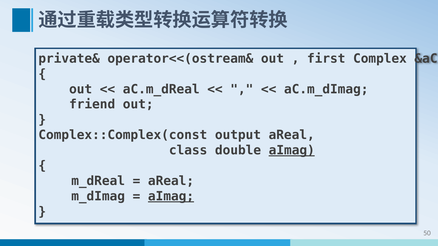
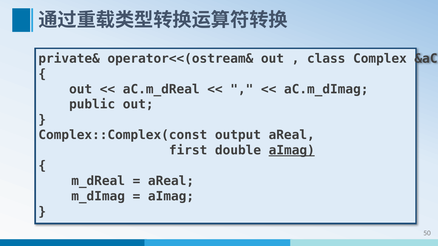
first: first -> class (326, 59)
friend: friend -> public (92, 105)
class: class -> first (188, 151)
aImag underline: present -> none (171, 197)
